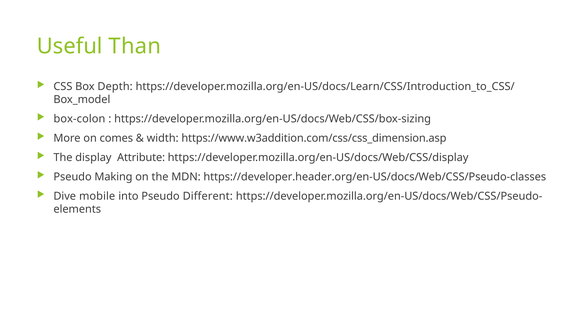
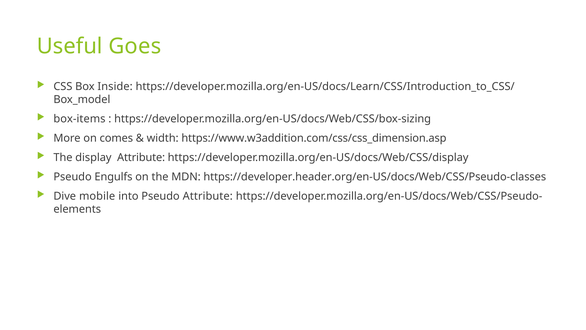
Than: Than -> Goes (135, 46)
Depth: Depth -> Inside (115, 86)
box-colon: box-colon -> box-items (79, 119)
Making: Making -> Engulfs (113, 177)
Pseudo Different: Different -> Attribute (208, 196)
